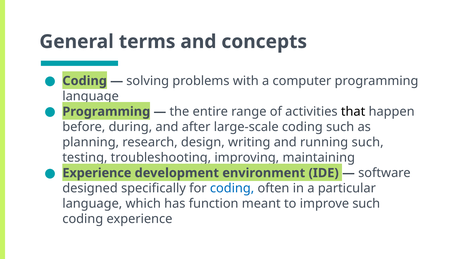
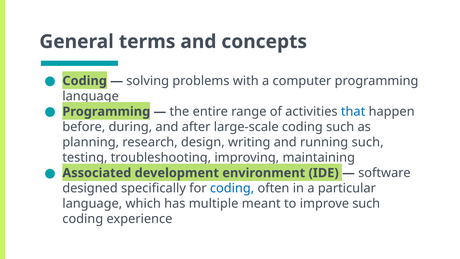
that colour: black -> blue (353, 111)
Experience: Experience -> Associated (97, 173)
function: function -> multiple (214, 203)
